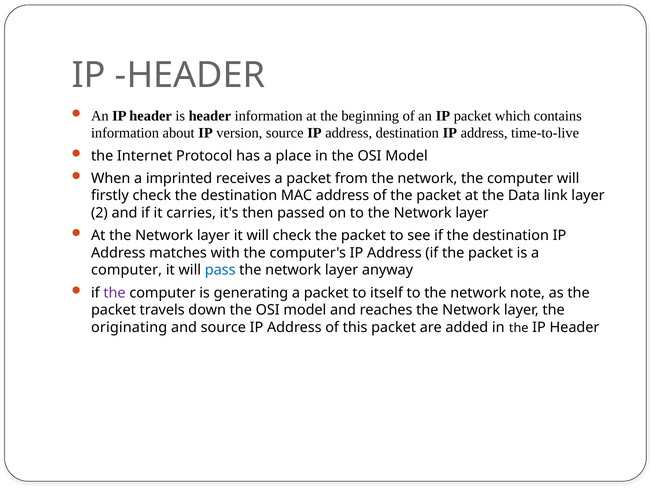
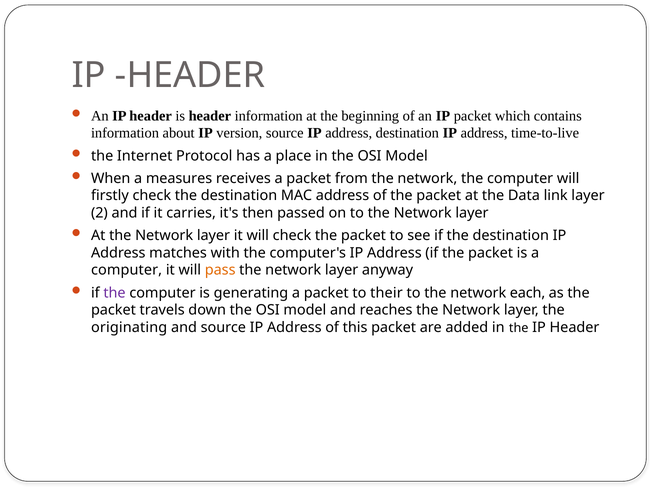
imprinted: imprinted -> measures (179, 178)
pass colour: blue -> orange (220, 270)
itself: itself -> their (386, 293)
note: note -> each (528, 293)
